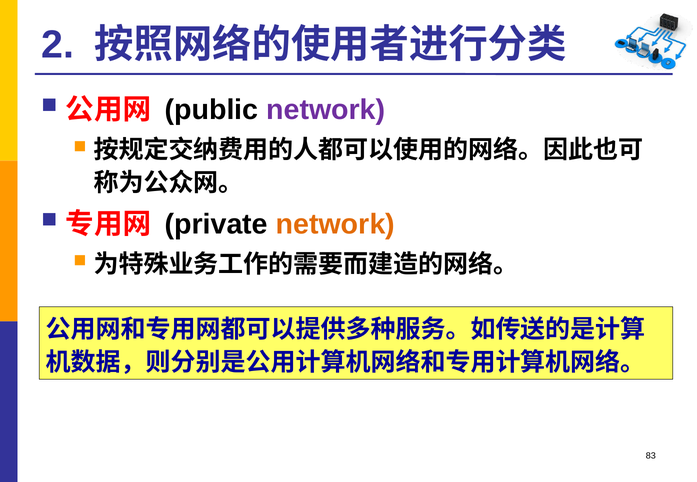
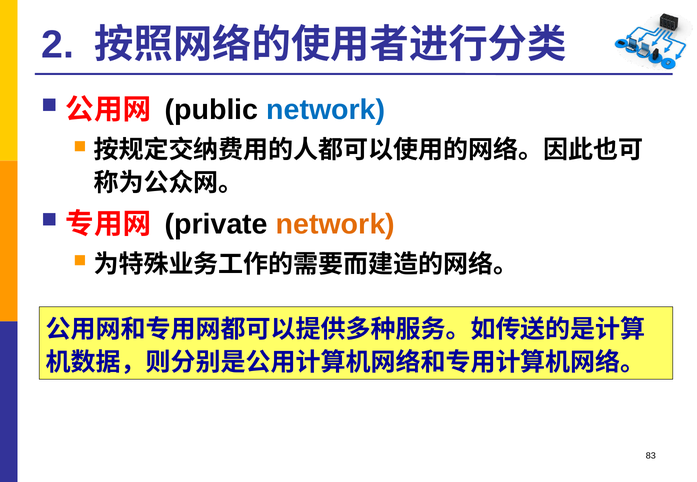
network colour: purple -> blue (326, 110)
